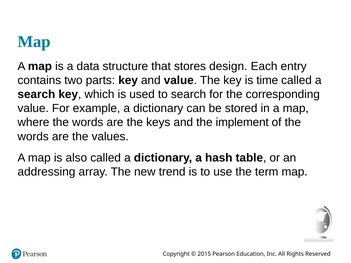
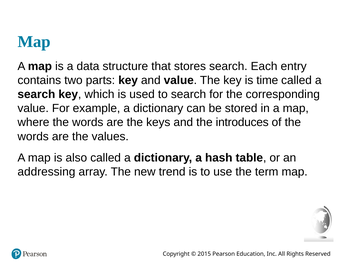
stores design: design -> search (228, 66)
implement: implement -> introduces (242, 122)
